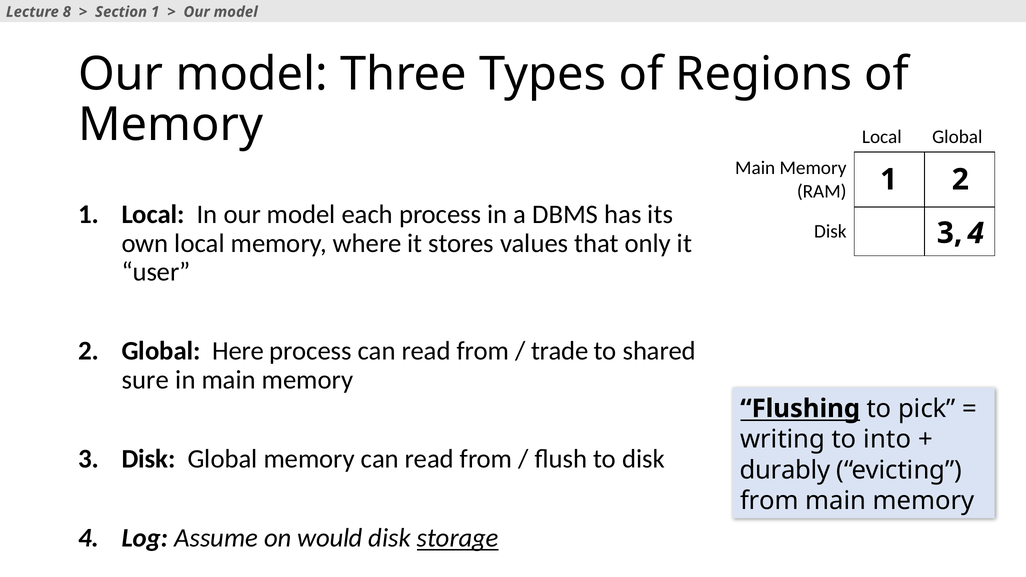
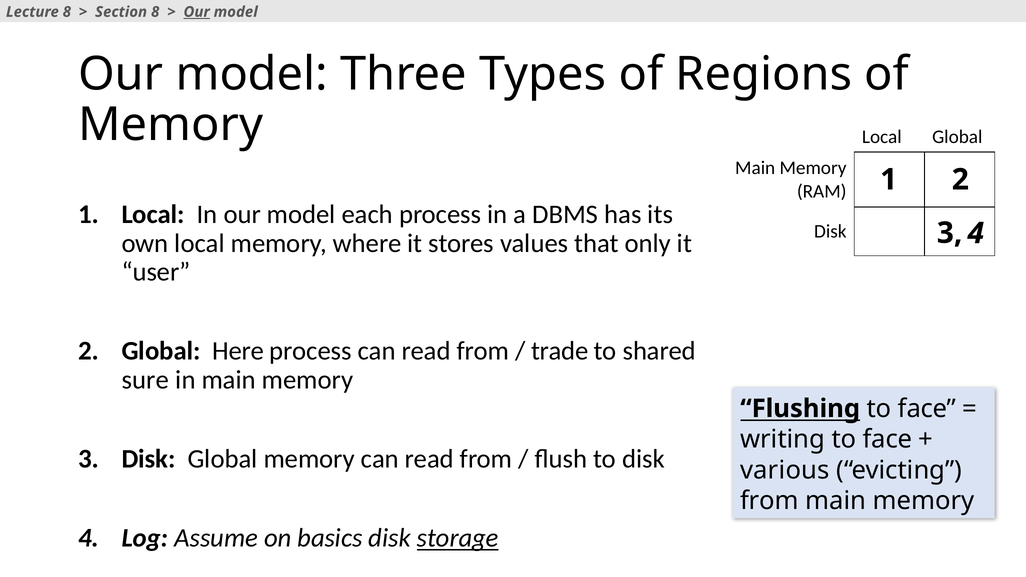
Section 1: 1 -> 8 (155, 12)
Our underline: none -> present (197, 12)
Flushing to pick: pick -> face (927, 409)
writing to into: into -> face (887, 439)
durably: durably -> various (785, 470)
would: would -> basics (330, 538)
